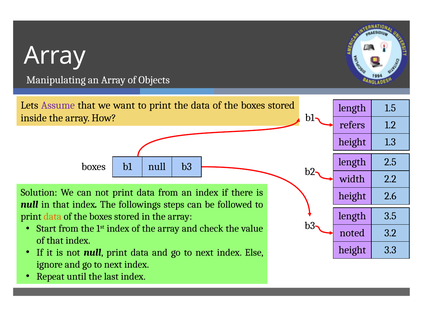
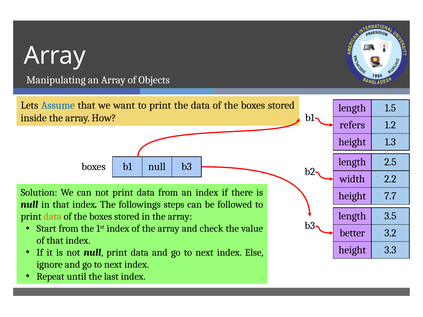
Assume colour: purple -> blue (58, 105)
2.6: 2.6 -> 7.7 (390, 196)
noted: noted -> better (352, 233)
